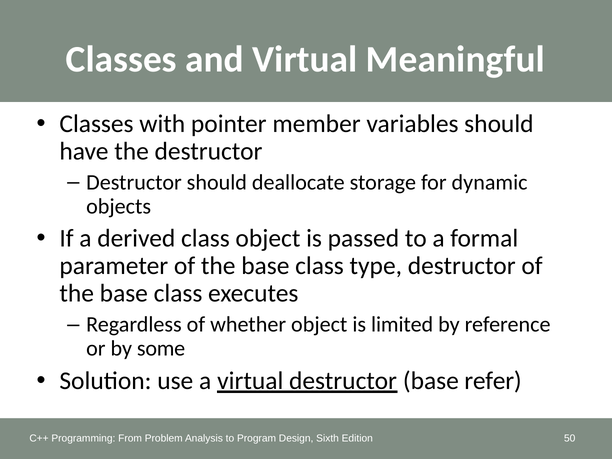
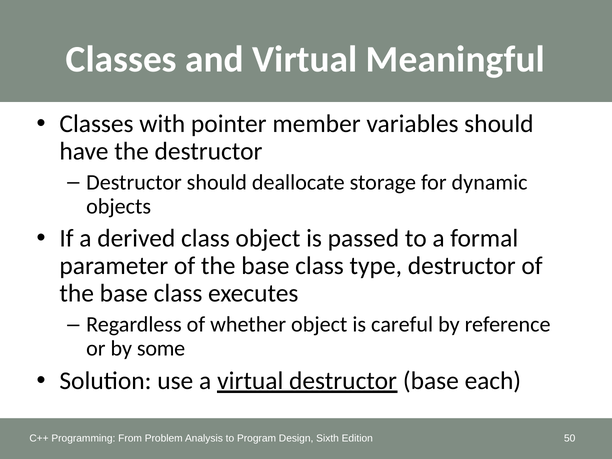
limited: limited -> careful (402, 325)
refer: refer -> each (493, 381)
